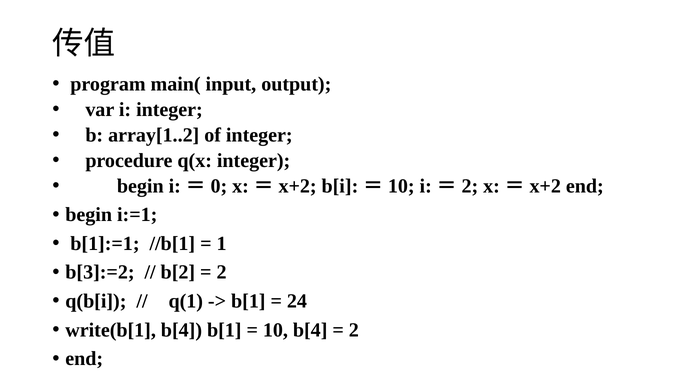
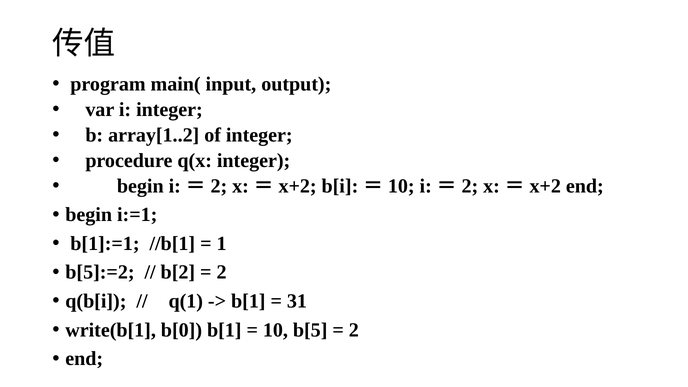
0: 0 -> 2 (219, 186)
b[3]:=2: b[3]:=2 -> b[5]:=2 (100, 272)
24: 24 -> 31 (297, 301)
write(b[1 b[4: b[4 -> b[0 (181, 330)
10 b[4: b[4 -> b[5 (310, 330)
